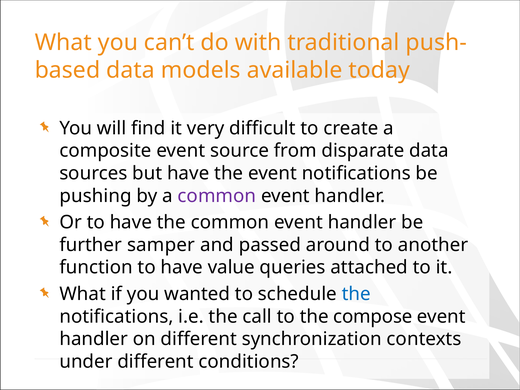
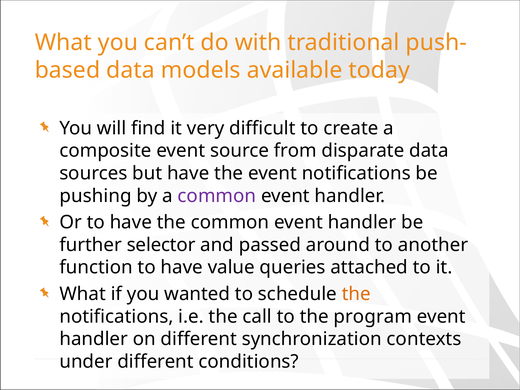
samper: samper -> selector (161, 245)
the colour: blue -> orange (356, 294)
compose: compose -> program (373, 317)
